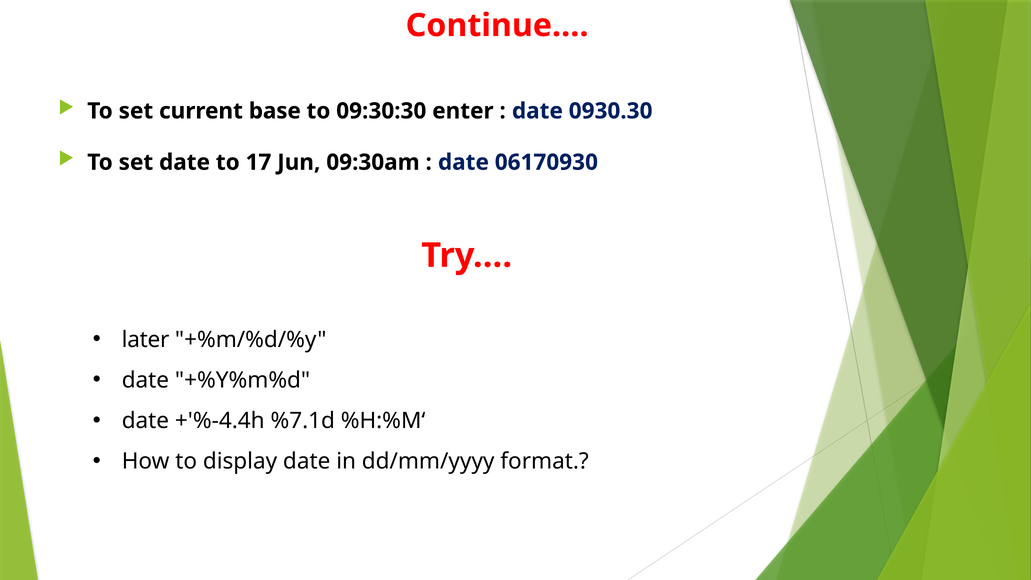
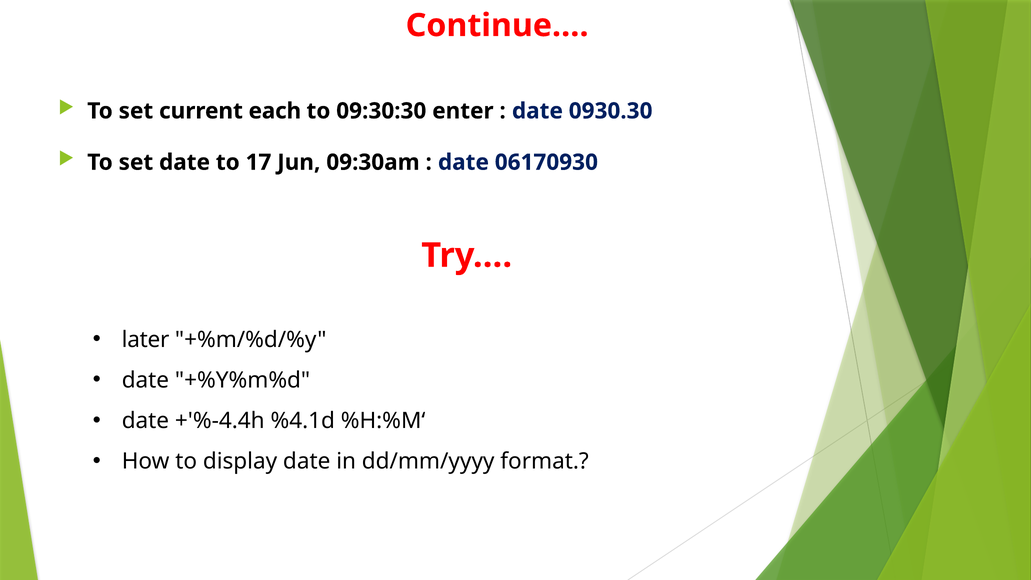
base: base -> each (275, 111)
%7.1d: %7.1d -> %4.1d (303, 421)
